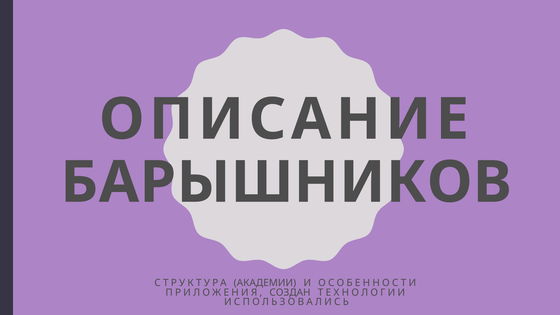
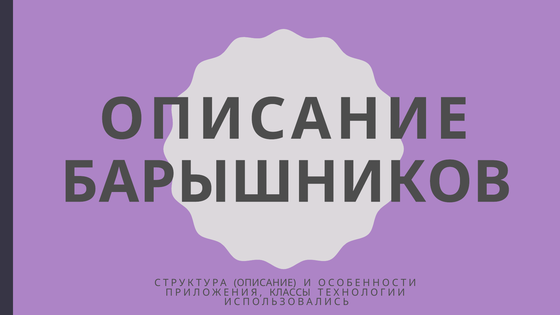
СТРУКТУРА АКАДЕМИИ: АКАДЕМИИ -> ОПИСАНИЕ (265, 283)
СОЗДАН: СОЗДАН -> КЛАССЫ (290, 293)
